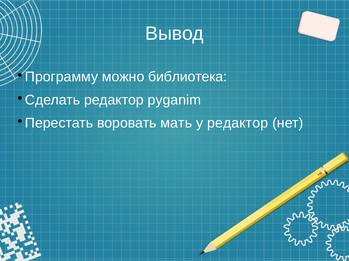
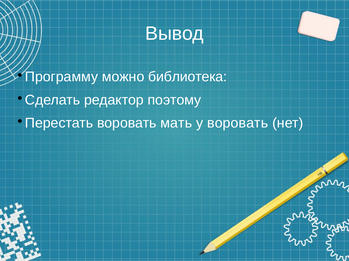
pyganim: pyganim -> поэтому (174, 100)
у редактор: редактор -> воровать (238, 123)
